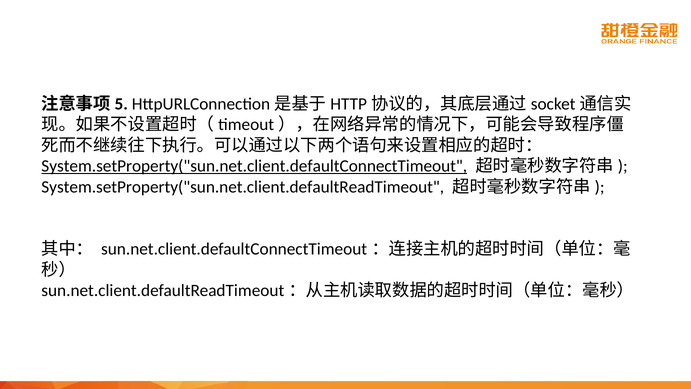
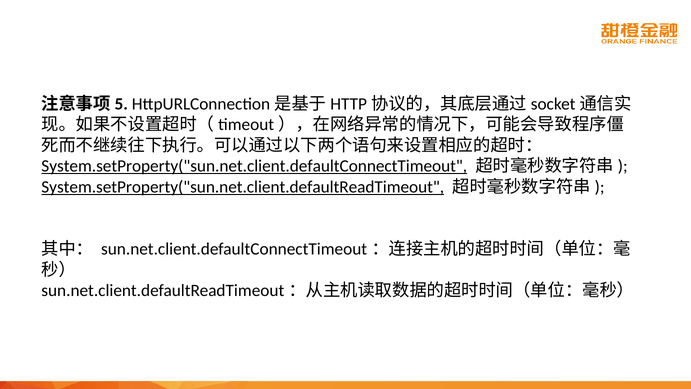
System.setProperty("sun.net.client.defaultReadTimeout underline: none -> present (243, 187)
